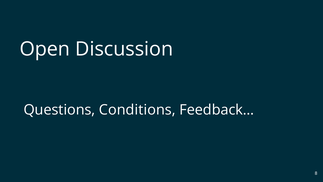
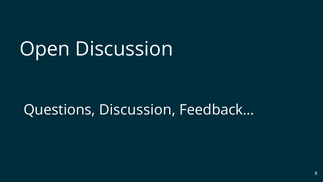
Questions Conditions: Conditions -> Discussion (137, 110)
